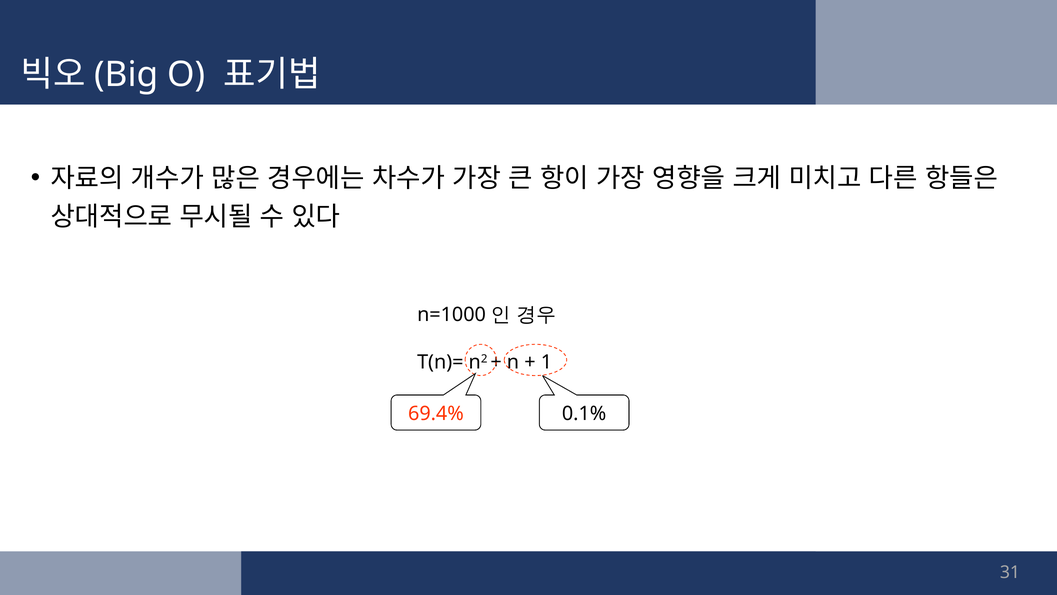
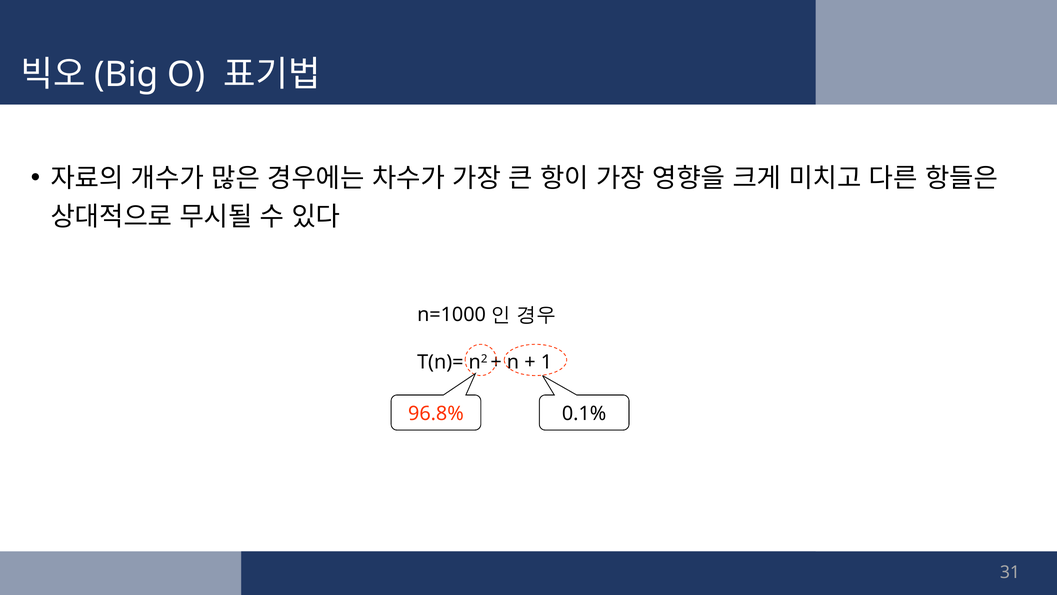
69.4%: 69.4% -> 96.8% (436, 414)
